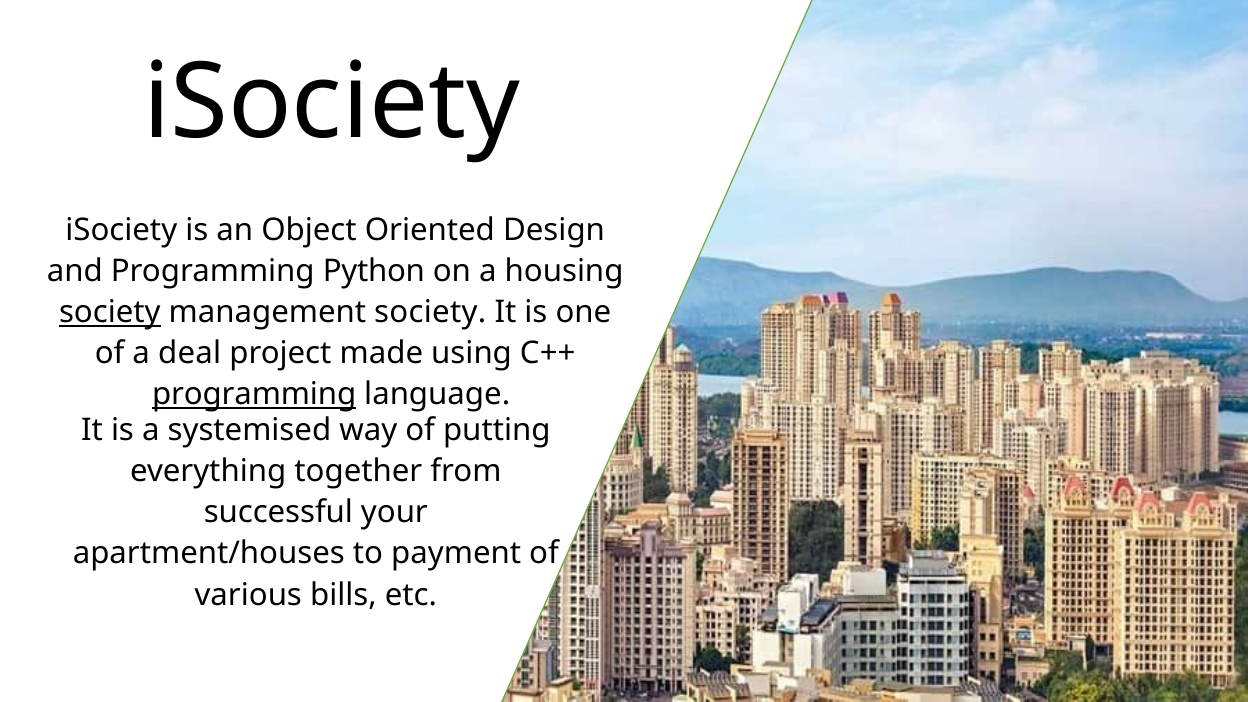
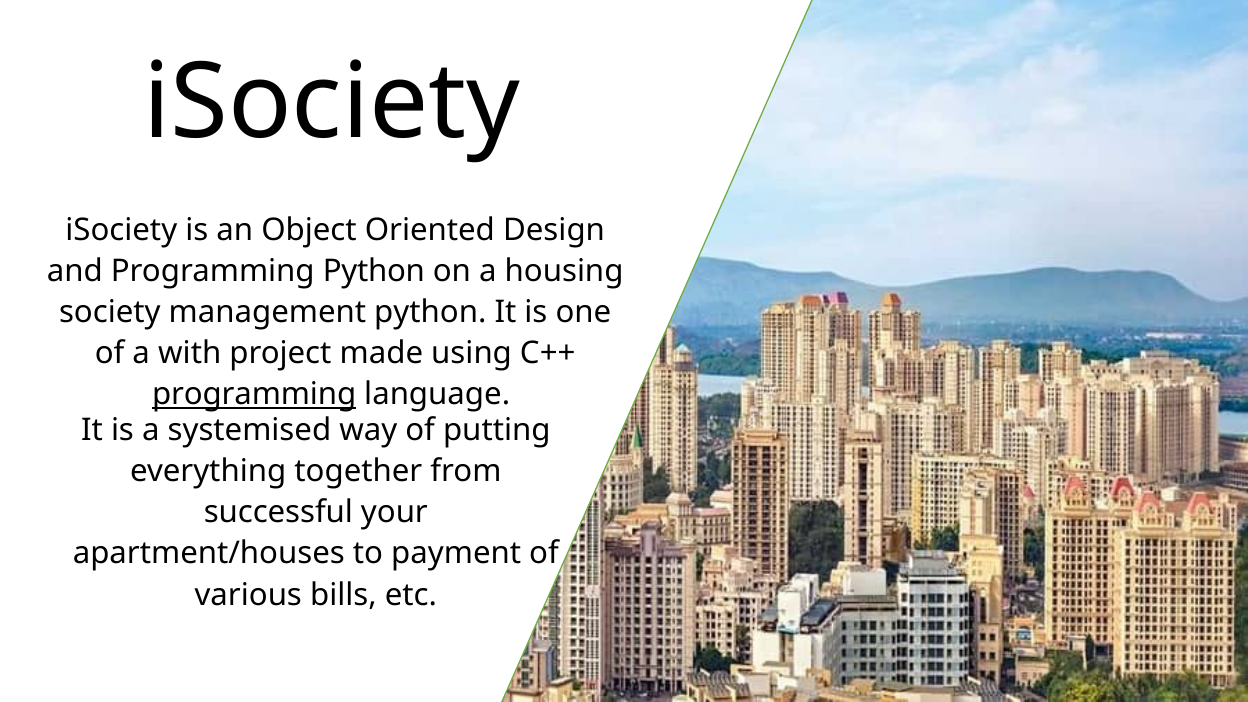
society underline: present -> none (110, 312)
management society: society -> python (430, 312)
deal: deal -> with (190, 353)
